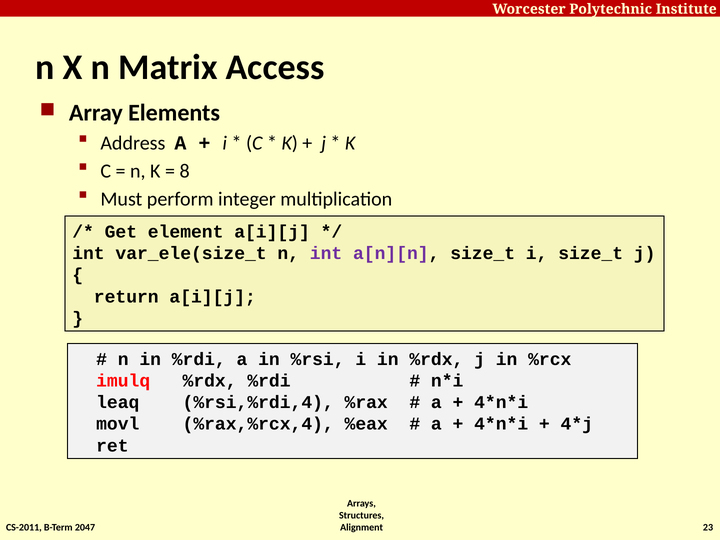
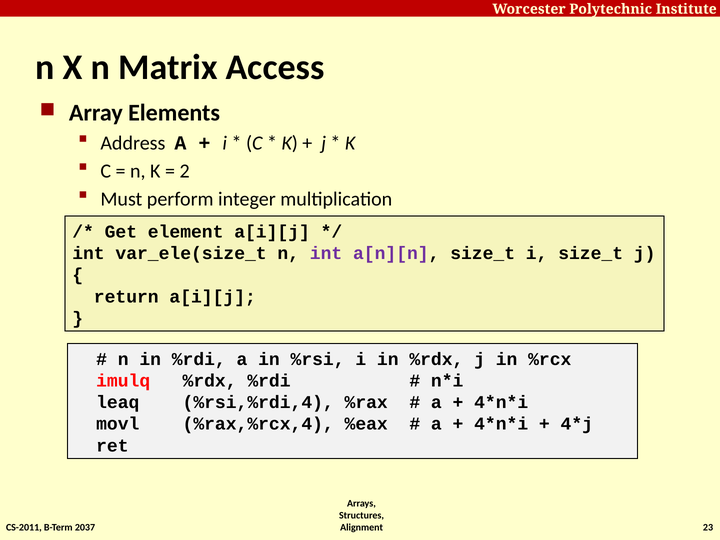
8: 8 -> 2 (185, 171)
2047: 2047 -> 2037 (85, 528)
